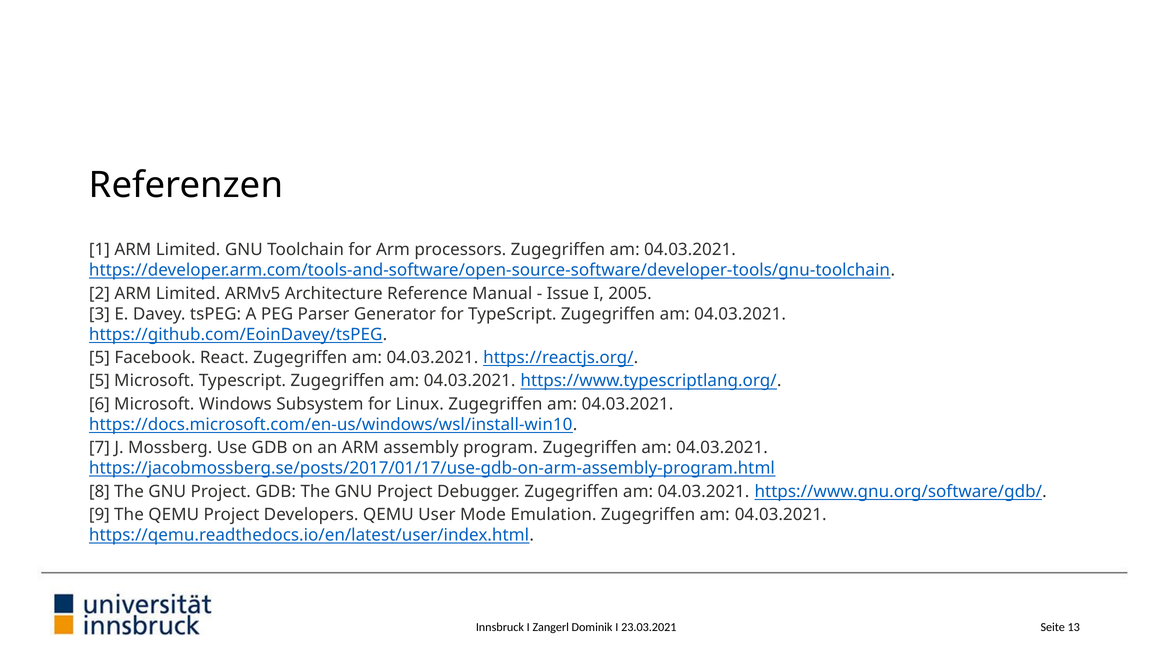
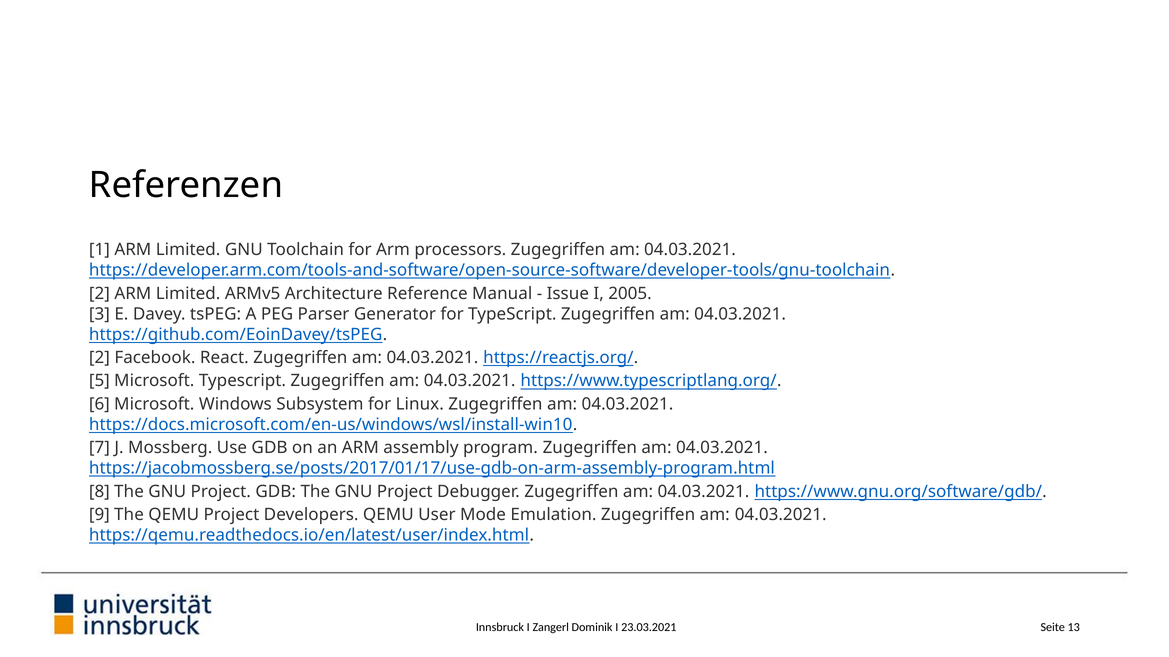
5: 5 -> 2 (99, 358)
